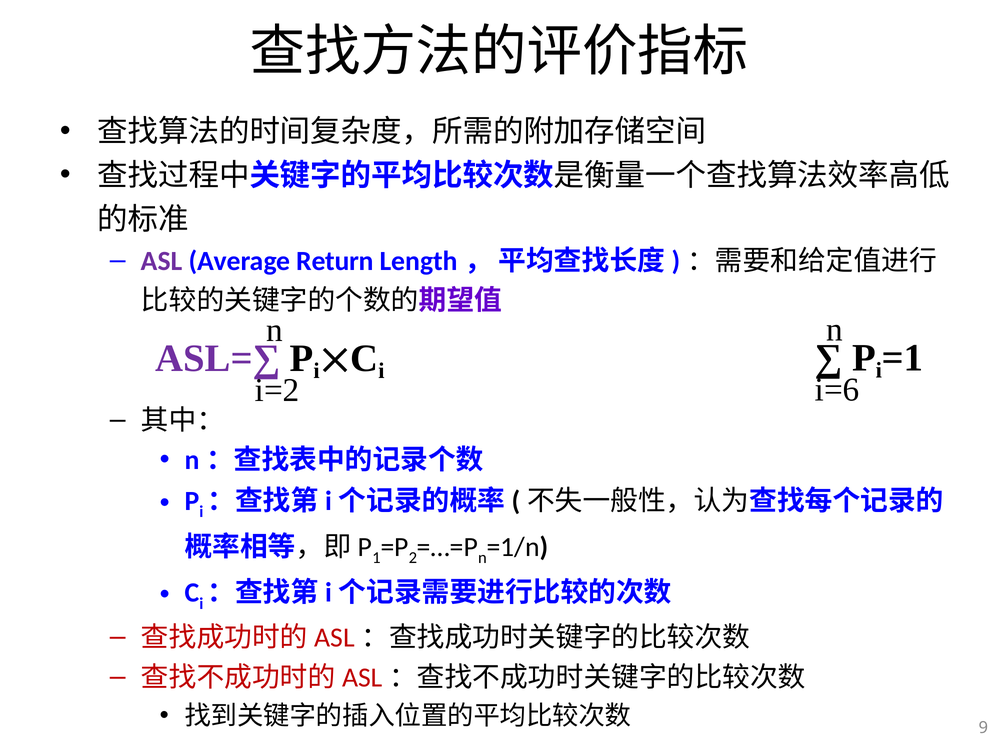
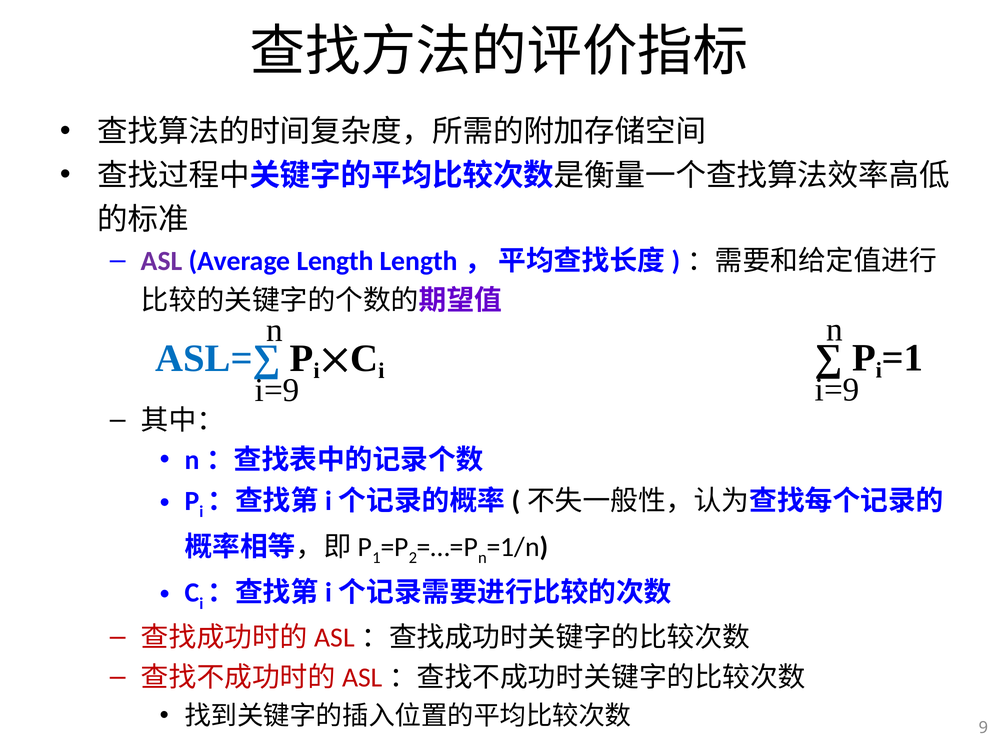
Return: Return -> Length (335, 261)
ASL=∑ colour: purple -> blue (218, 359)
i=6: i=6 -> i=9 (837, 390)
i=2: i=2 -> i=9 (277, 390)
